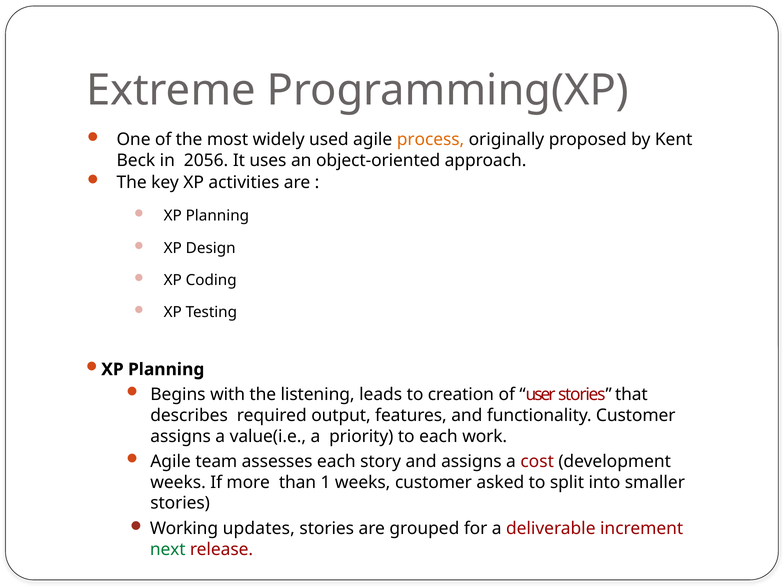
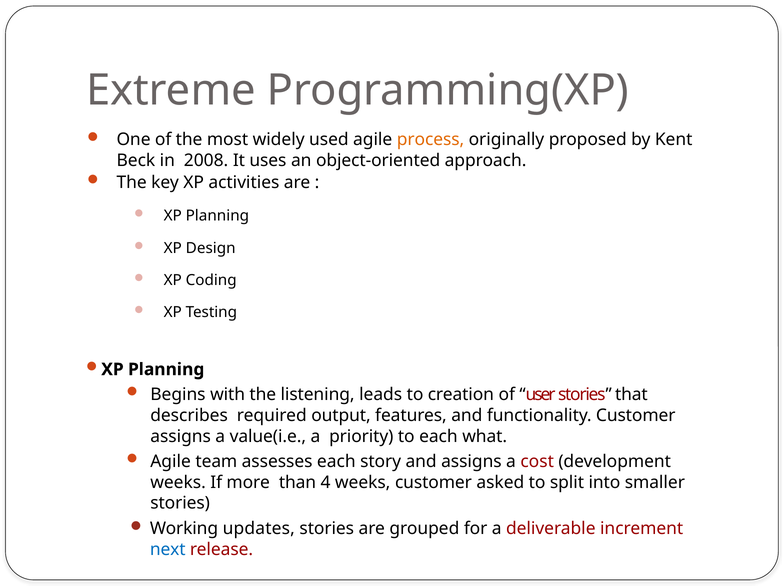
2056: 2056 -> 2008 (206, 161)
work: work -> what (485, 436)
1: 1 -> 4 (326, 482)
next colour: green -> blue (168, 550)
